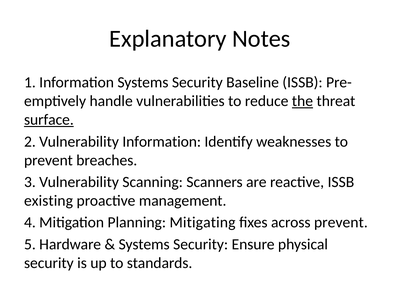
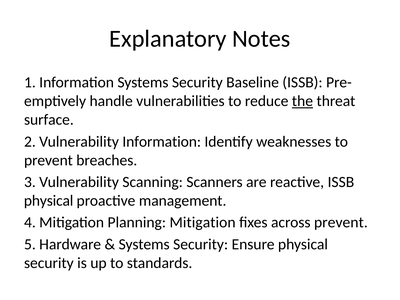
surface underline: present -> none (49, 120)
existing: existing -> physical (49, 201)
Planning Mitigating: Mitigating -> Mitigation (203, 223)
